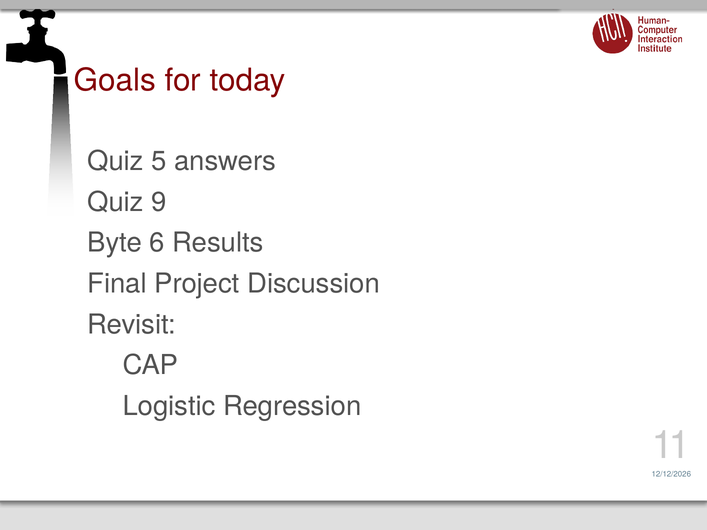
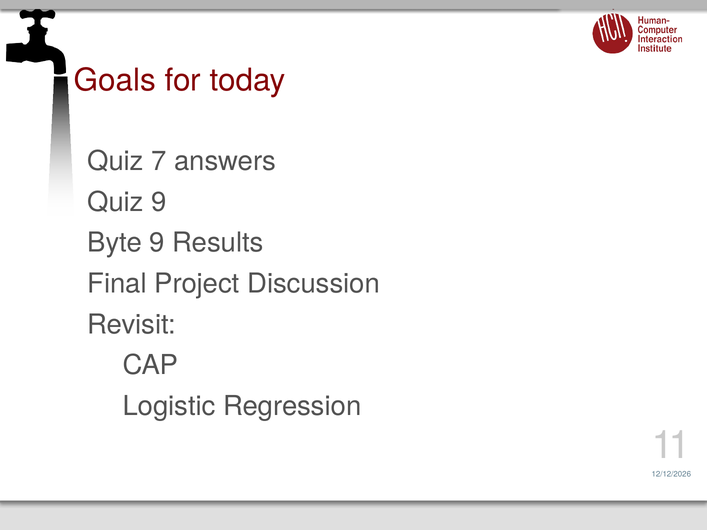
5: 5 -> 7 (159, 161)
Byte 6: 6 -> 9 (157, 243)
